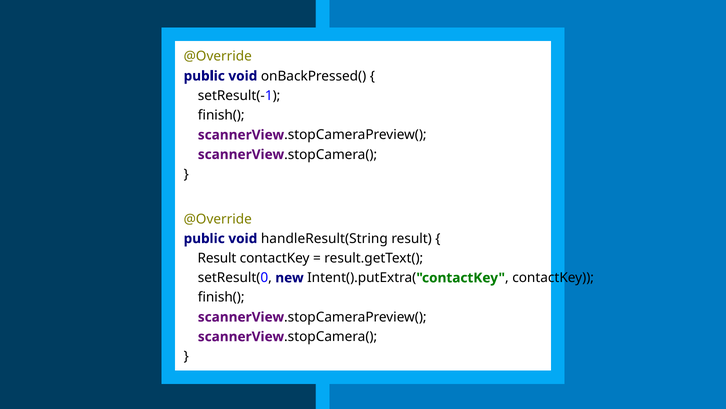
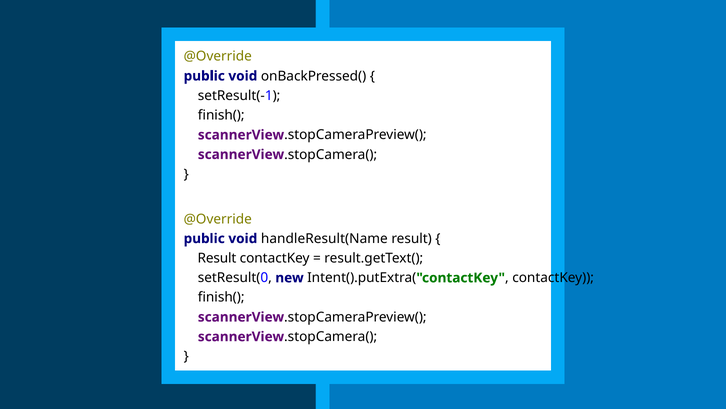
handleResult(String: handleResult(String -> handleResult(Name (324, 238)
